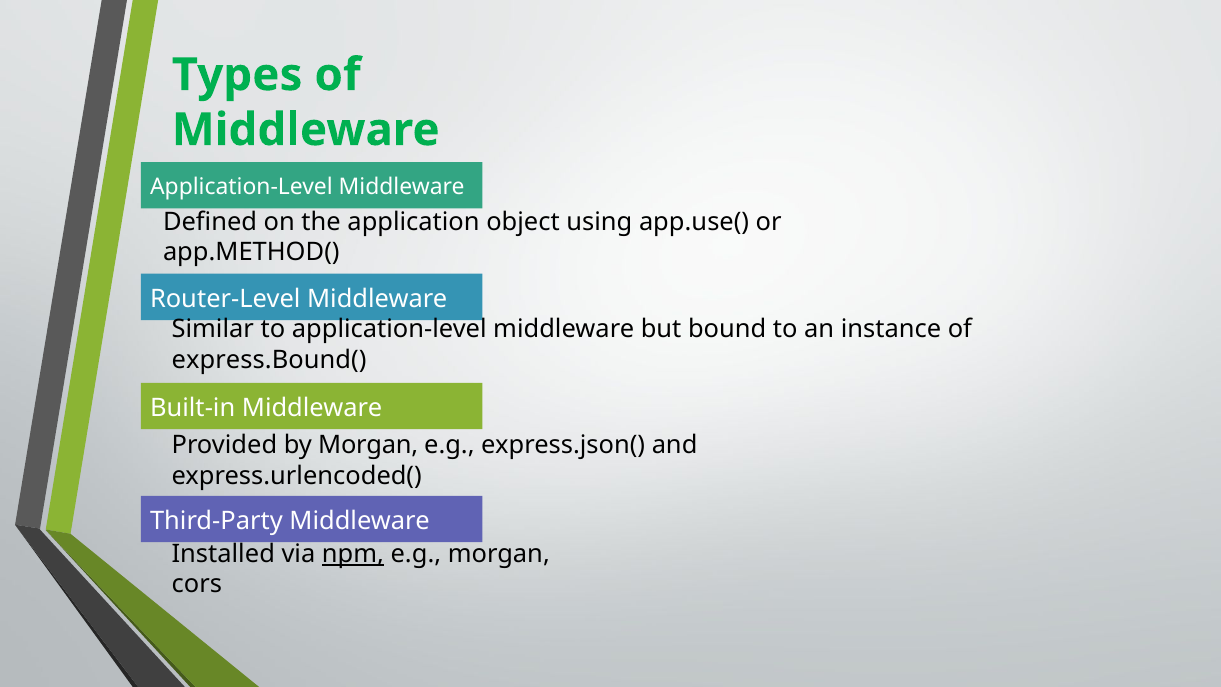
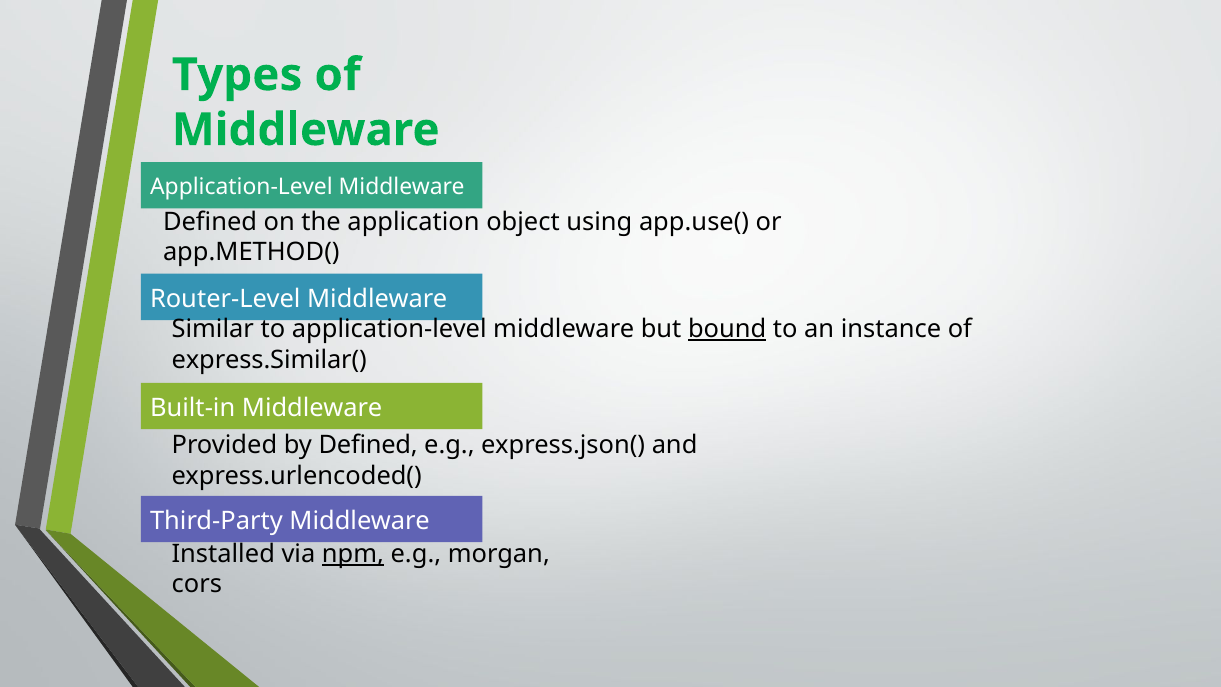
bound underline: none -> present (727, 329)
express.Bound(: express.Bound( -> express.Similar( (269, 360)
by Morgan: Morgan -> Defined (368, 445)
